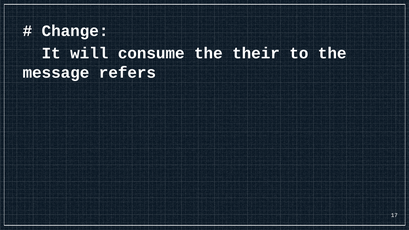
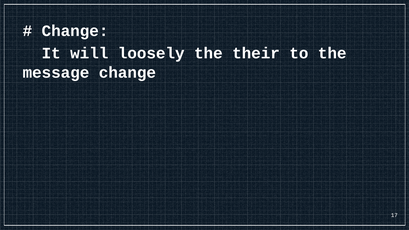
consume: consume -> loosely (151, 53)
message refers: refers -> change (127, 72)
